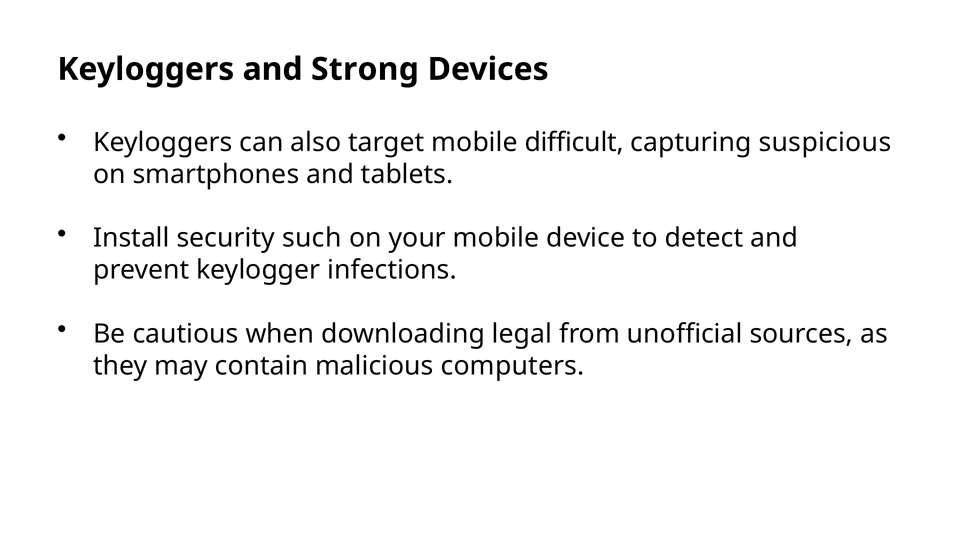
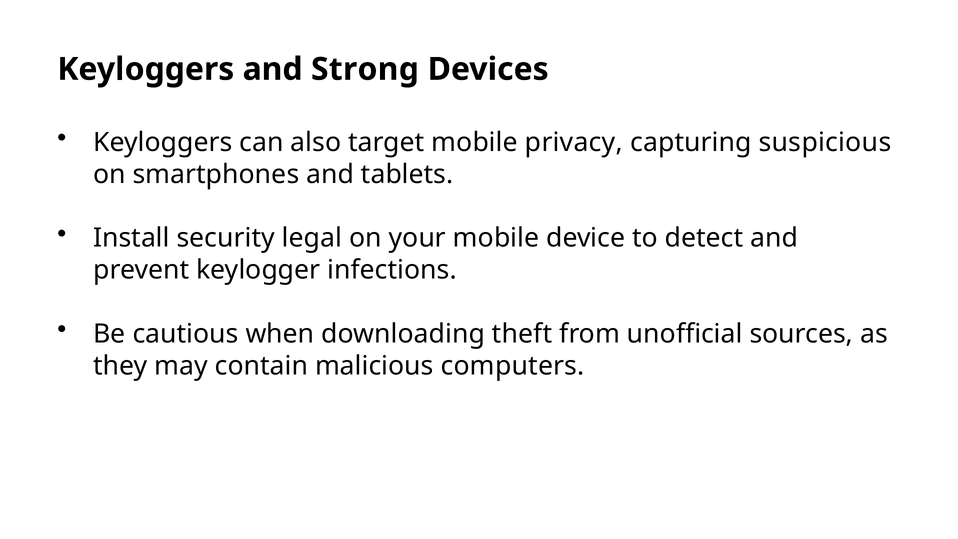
difficult: difficult -> privacy (574, 142)
such: such -> legal (312, 238)
legal: legal -> theft (522, 334)
